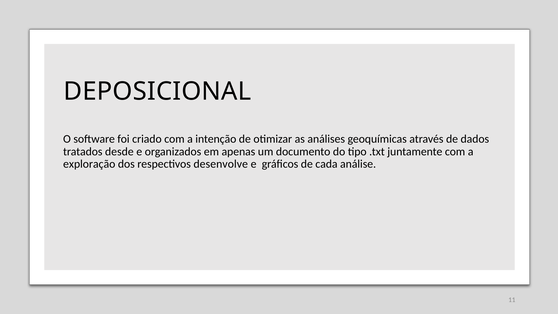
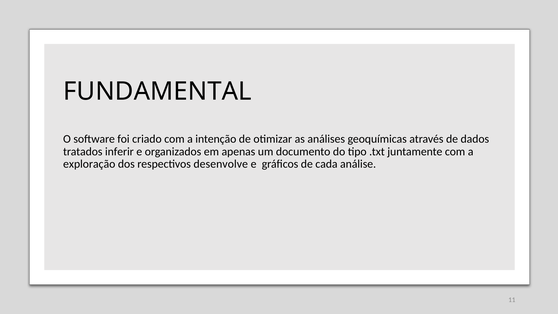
DEPOSICIONAL: DEPOSICIONAL -> FUNDAMENTAL (157, 91)
desde: desde -> inferir (119, 151)
